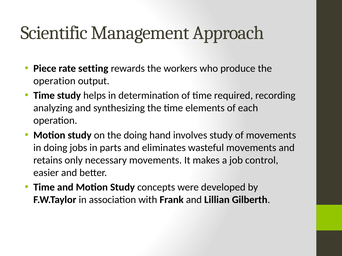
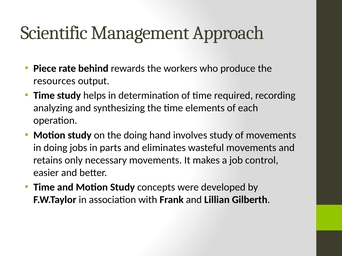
setting: setting -> behind (93, 69)
operation: operation -> resources (54, 81)
